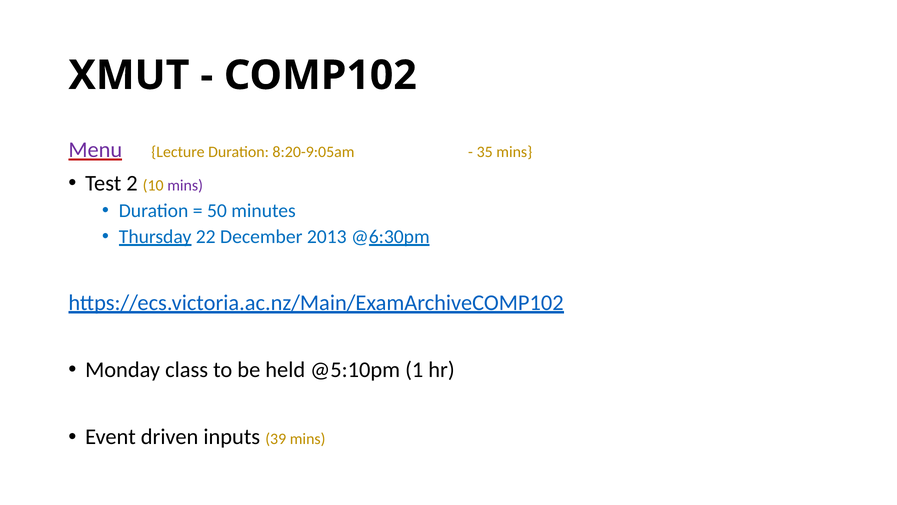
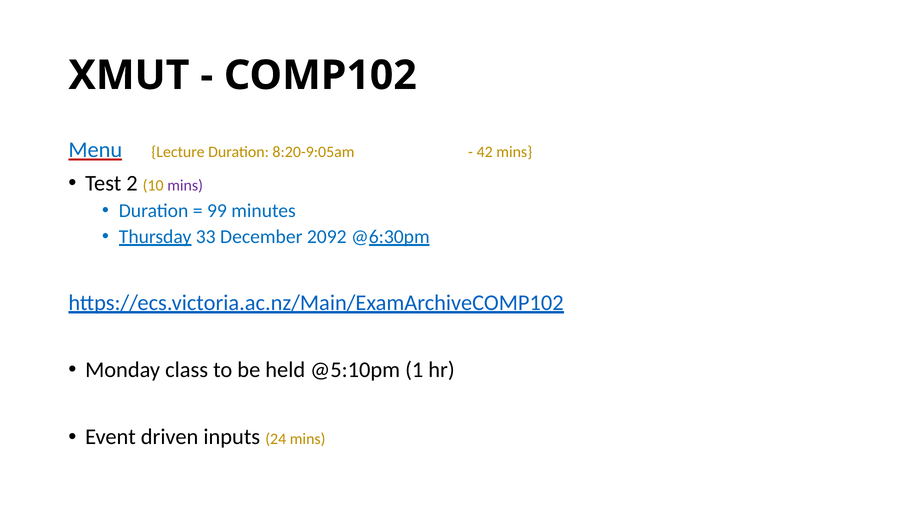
Menu colour: purple -> blue (95, 150)
35: 35 -> 42 (485, 152)
50: 50 -> 99 (217, 211)
22: 22 -> 33 (206, 236)
2013: 2013 -> 2092 (327, 236)
39: 39 -> 24 (276, 439)
